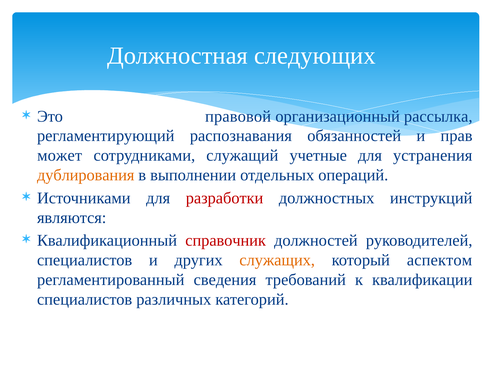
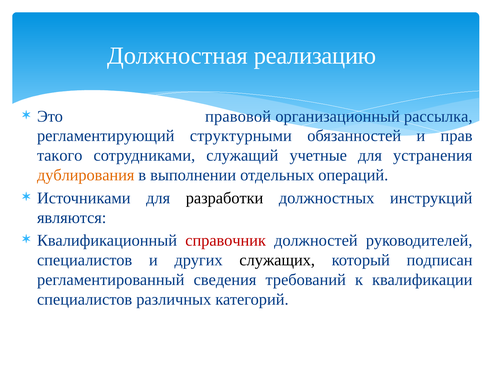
следующих: следующих -> реализацию (315, 56)
распознавания: распознавания -> структурными (241, 136)
может: может -> такого (60, 156)
разработки colour: red -> black (225, 198)
служащих colour: orange -> black (277, 260)
аспектом: аспектом -> подписан (440, 260)
